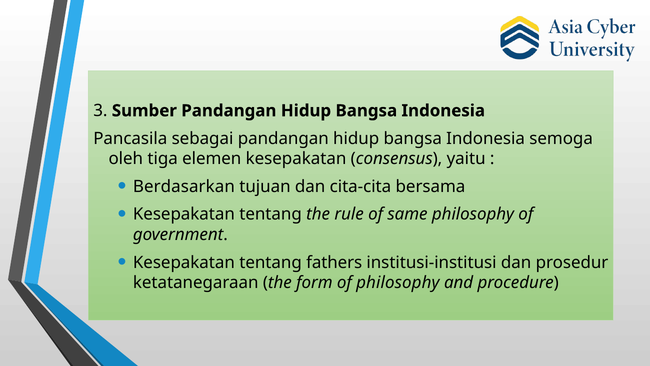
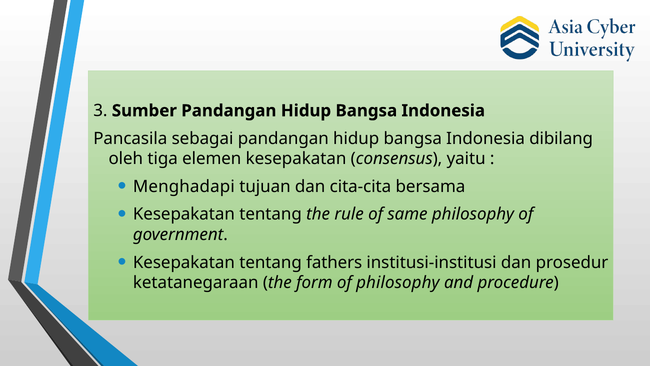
semoga: semoga -> dibilang (561, 138)
Berdasarkan: Berdasarkan -> Menghadapi (184, 186)
